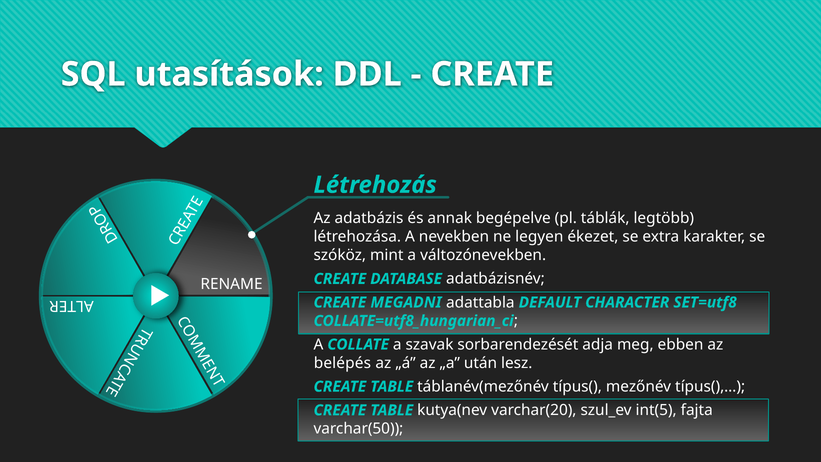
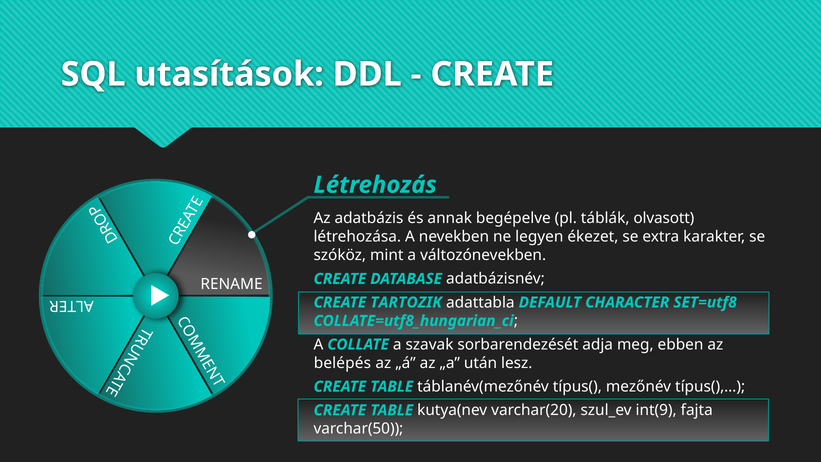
legtöbb: legtöbb -> olvasott (664, 218)
MEGADNI: MEGADNI -> TARTOZIK (406, 302)
int(5: int(5 -> int(9 (656, 410)
